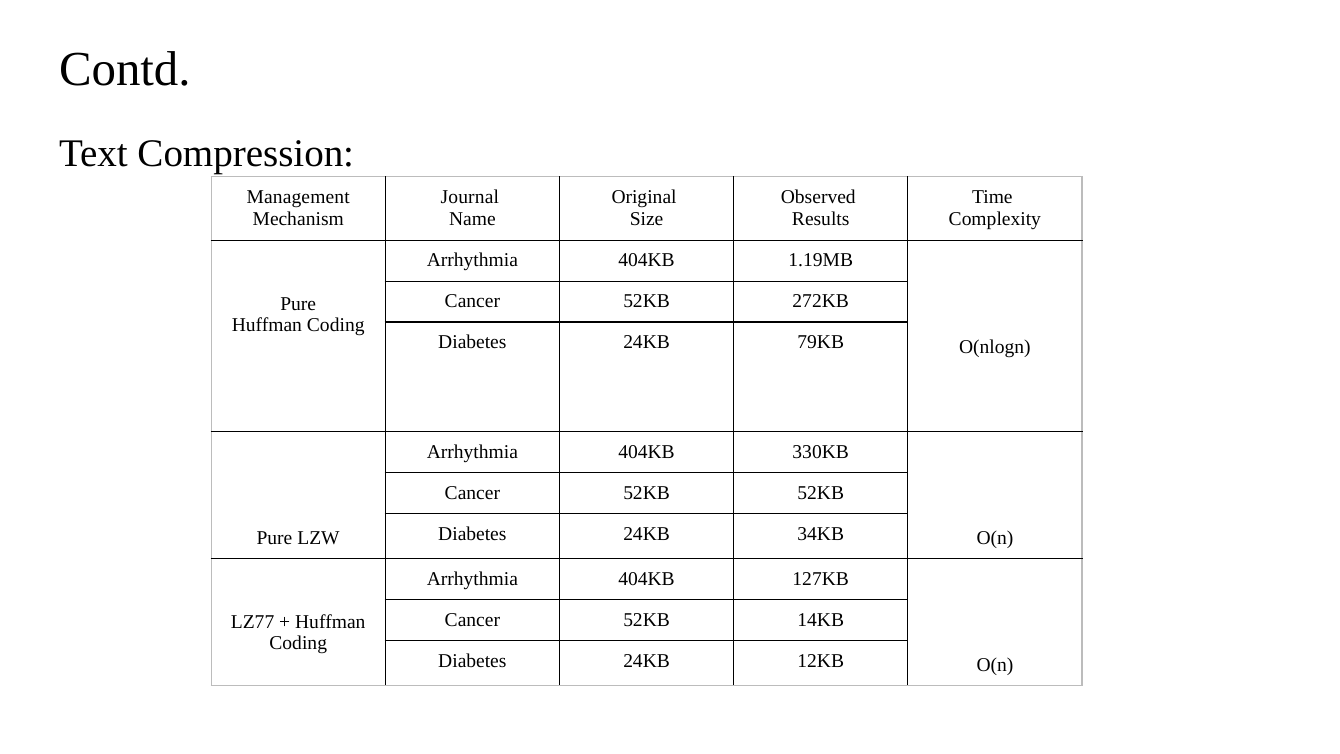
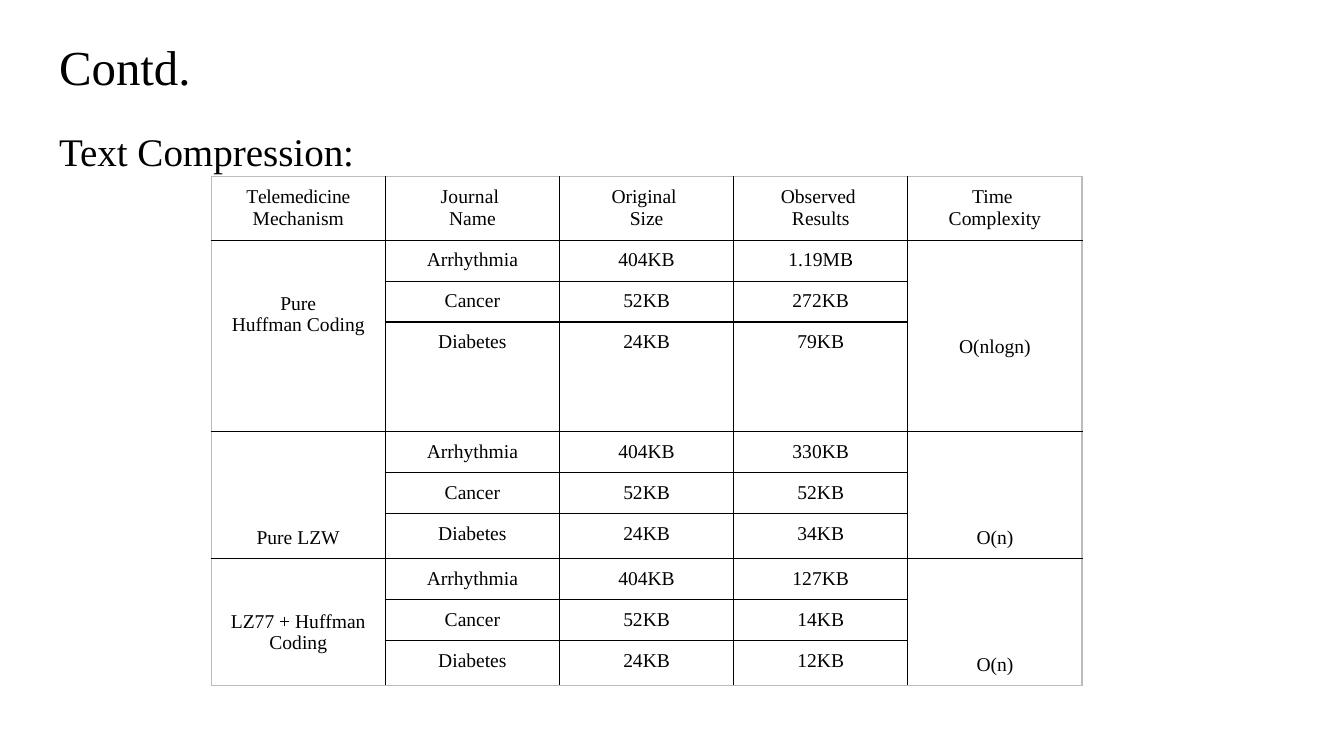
Management: Management -> Telemedicine (298, 197)
